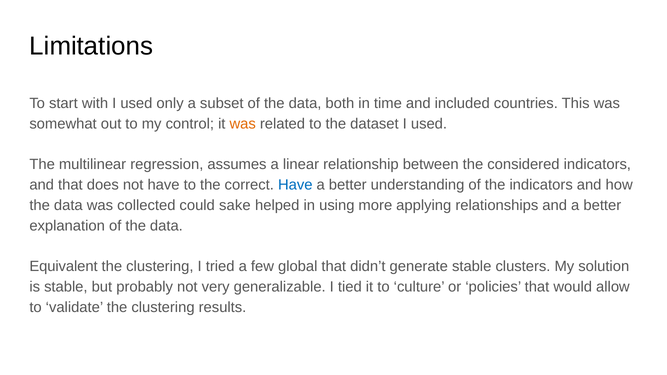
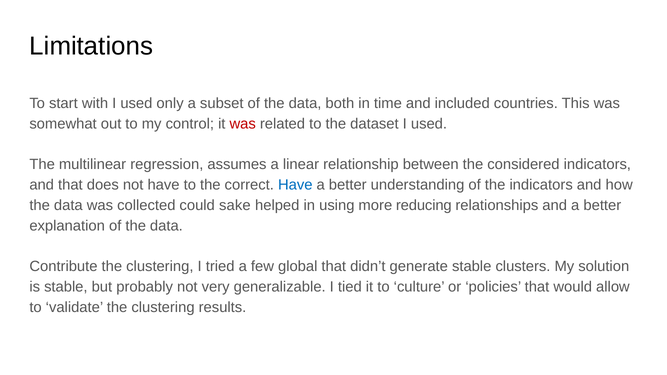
was colour: orange -> red (243, 124)
applying: applying -> reducing (424, 205)
Equivalent: Equivalent -> Contribute (63, 267)
